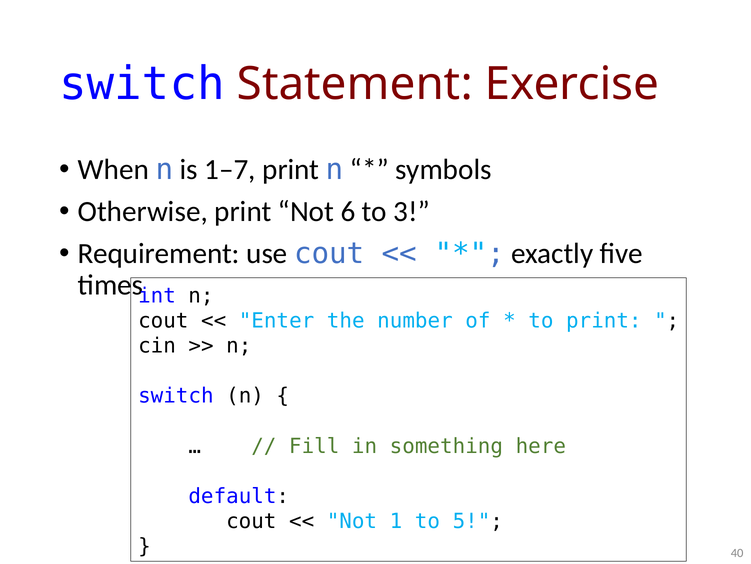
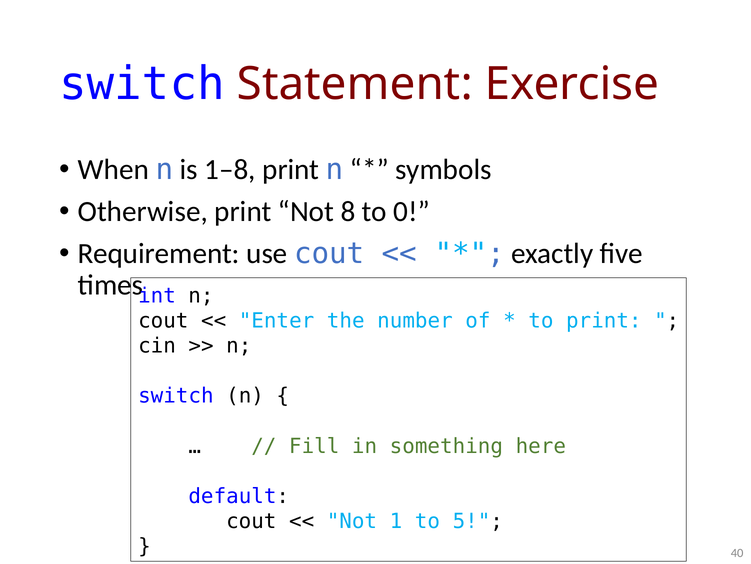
1–7: 1–7 -> 1–8 (230, 169)
6: 6 -> 8 (348, 211)
3: 3 -> 0 (412, 211)
